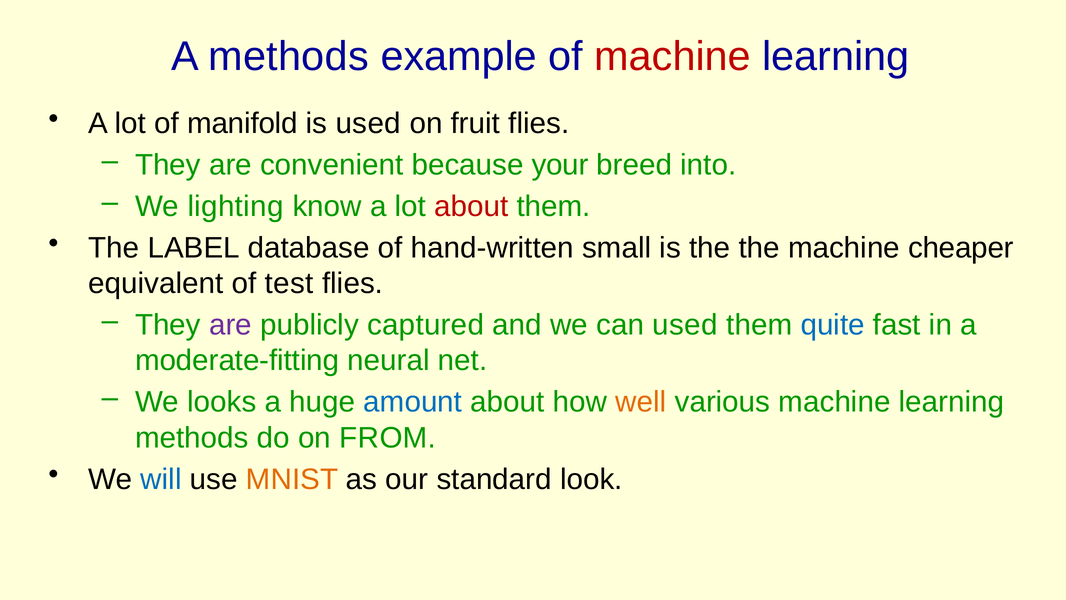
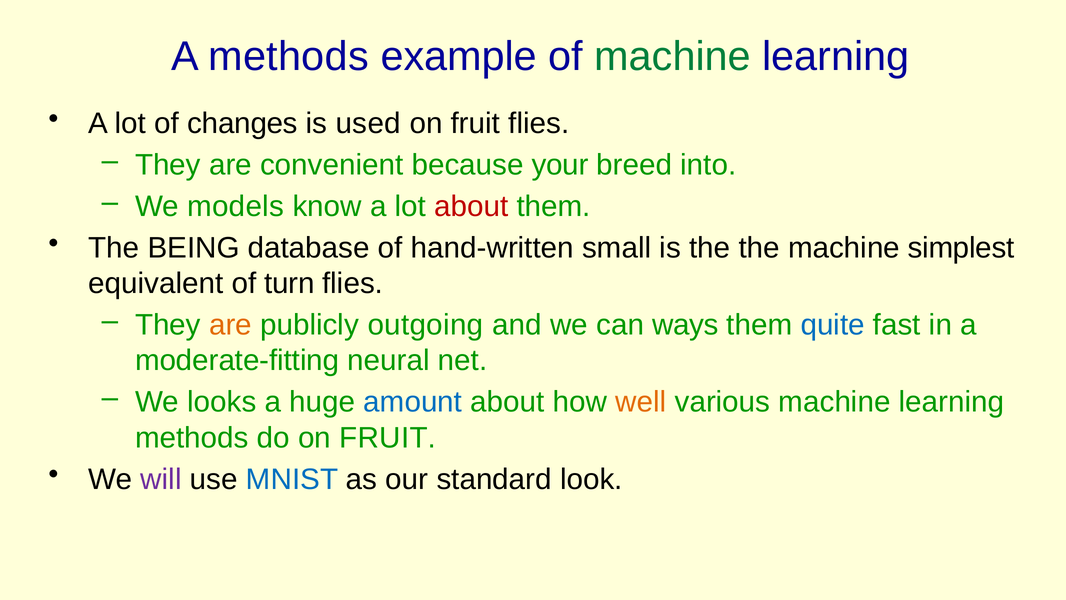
machine colour: red -> green (673, 57)
manifold: manifold -> changes (243, 124)
lighting: lighting -> models (236, 206)
LABEL: LABEL -> BEING (194, 248)
cheaper: cheaper -> simplest (961, 248)
test: test -> turn (289, 283)
are colour: purple -> orange (230, 325)
captured: captured -> outgoing (426, 325)
can used: used -> ways (685, 325)
do on FROM: FROM -> FRUIT (388, 437)
will colour: blue -> purple (161, 479)
MNIST colour: orange -> blue (292, 479)
